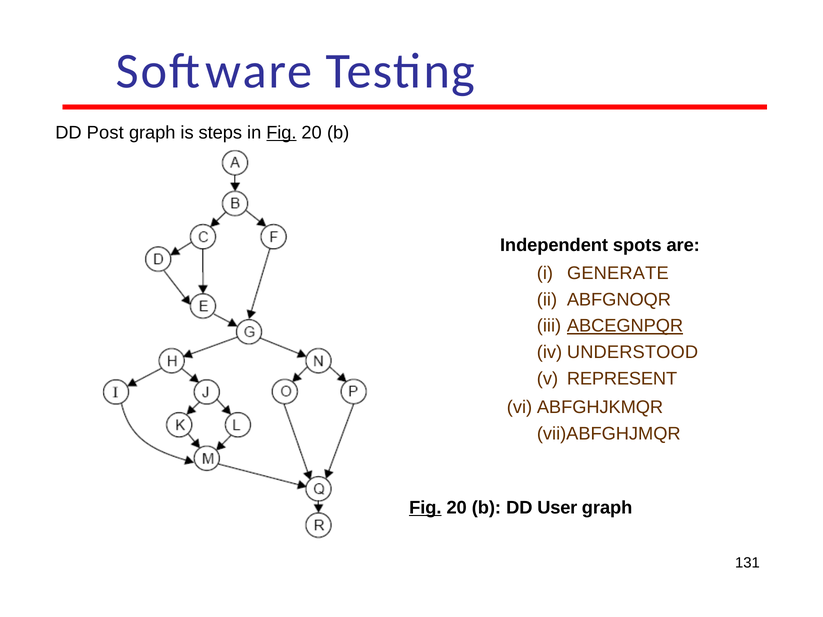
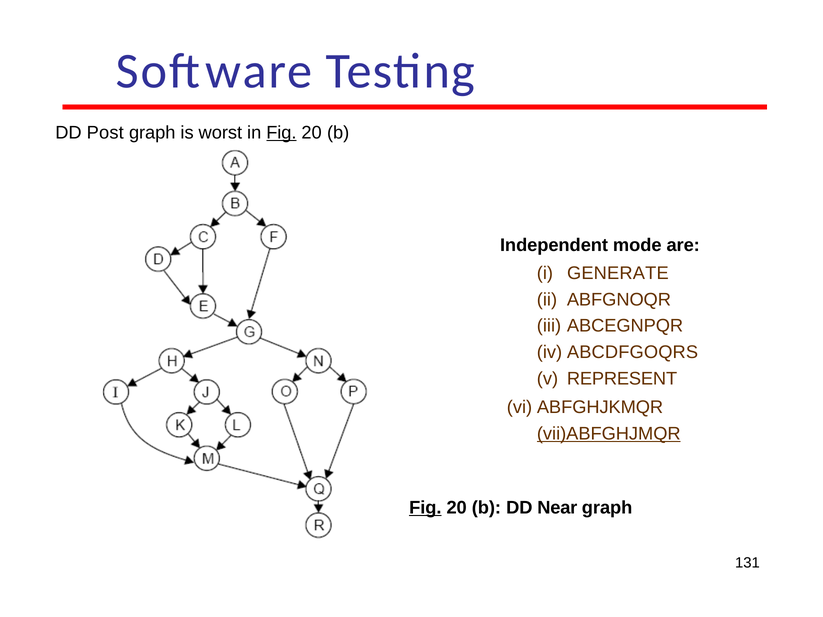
steps: steps -> worst (220, 133)
spots: spots -> mode (637, 245)
ABCEGNPQR underline: present -> none (625, 326)
UNDERSTOOD: UNDERSTOOD -> ABCDFGOQRS (633, 352)
vii)ABFGHJMQR underline: none -> present (609, 434)
User: User -> Near (557, 508)
